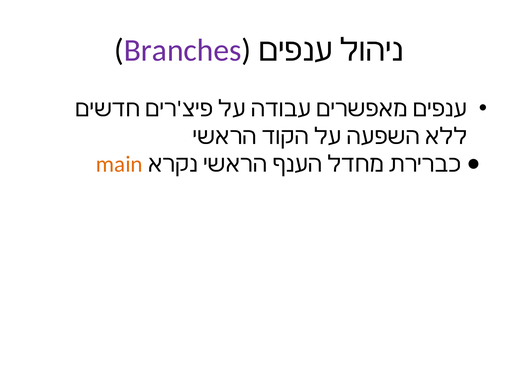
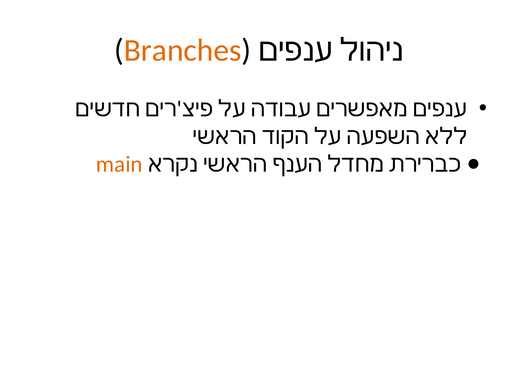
Branches colour: purple -> orange (183, 50)
